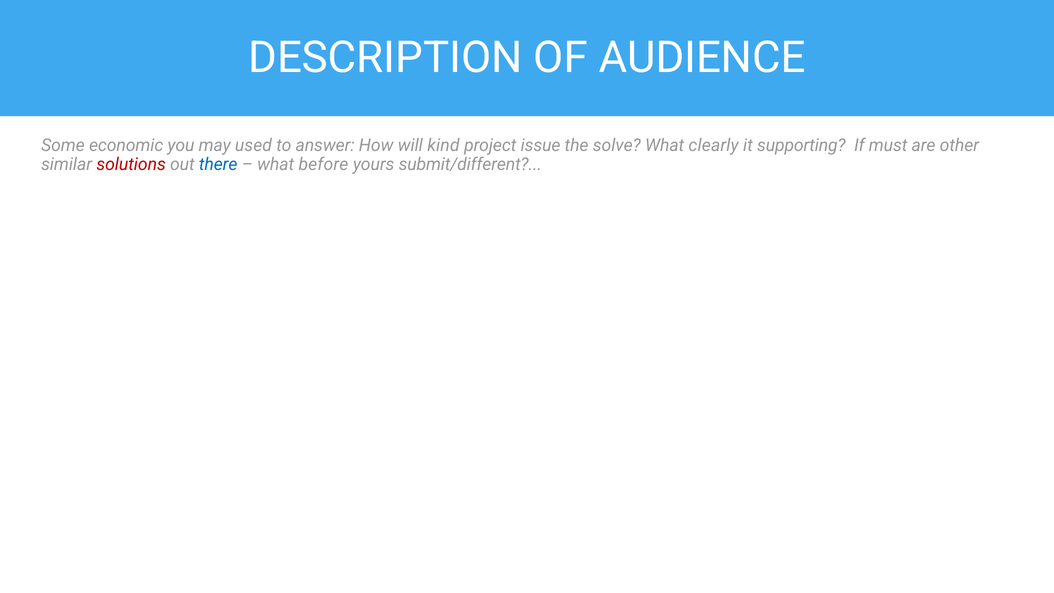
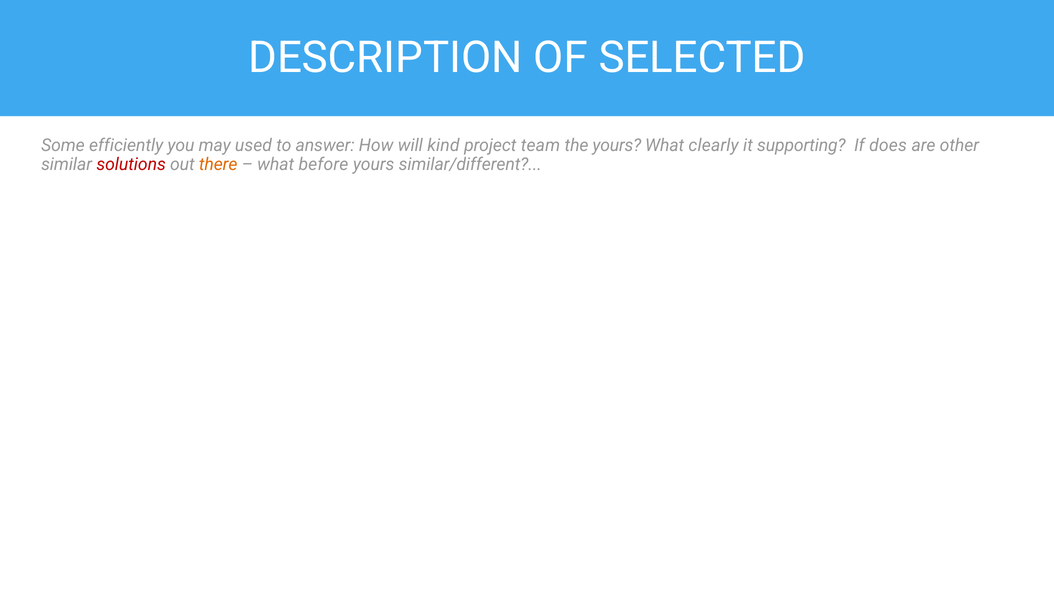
AUDIENCE: AUDIENCE -> SELECTED (702, 58)
economic: economic -> efficiently (126, 146)
issue: issue -> team (540, 146)
the solve: solve -> yours (617, 146)
must: must -> does (888, 146)
there colour: blue -> orange (218, 165)
submit/different: submit/different -> similar/different (470, 165)
